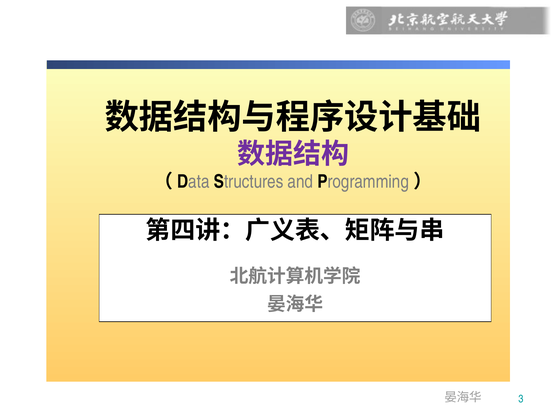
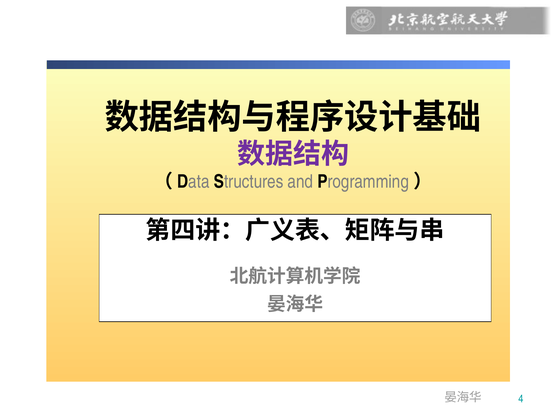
3: 3 -> 4 (521, 399)
